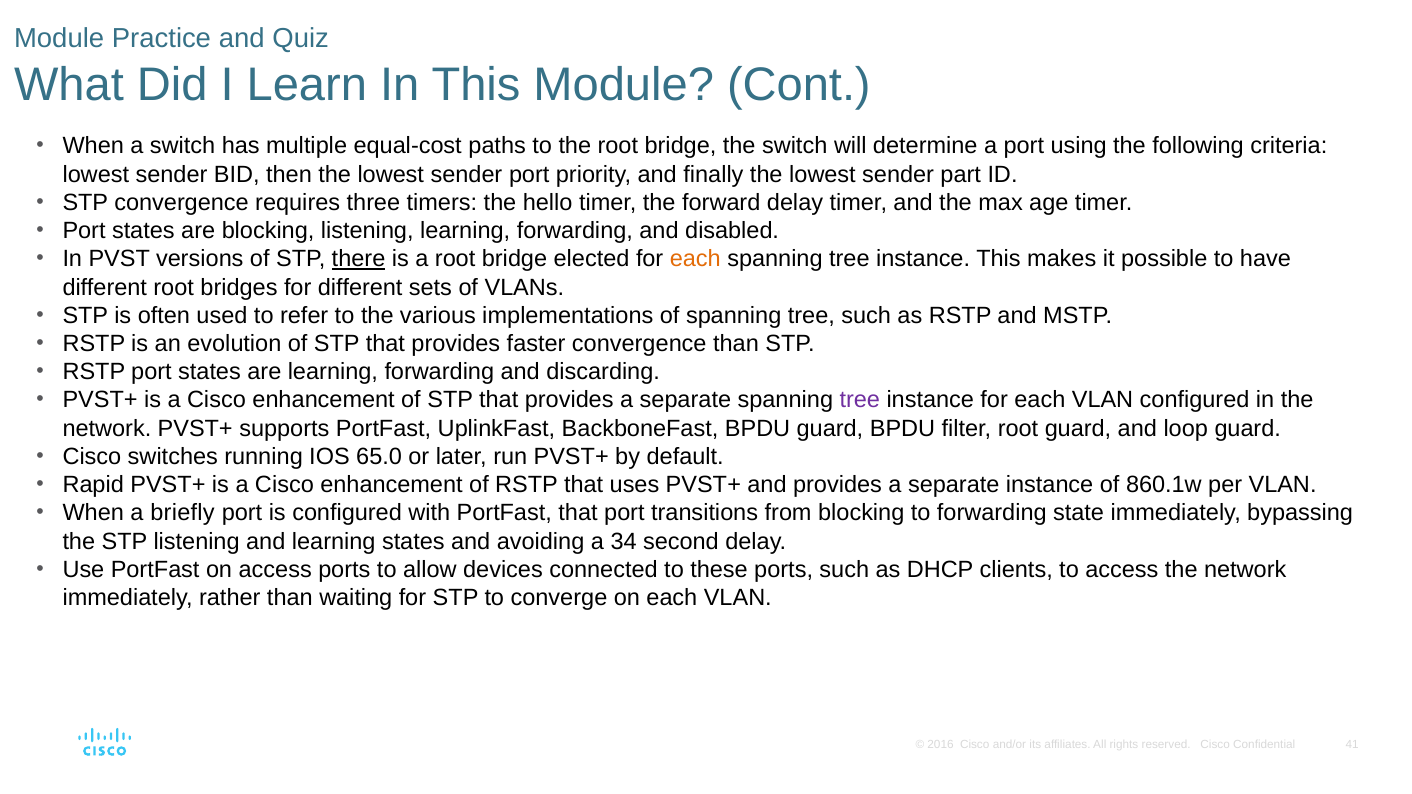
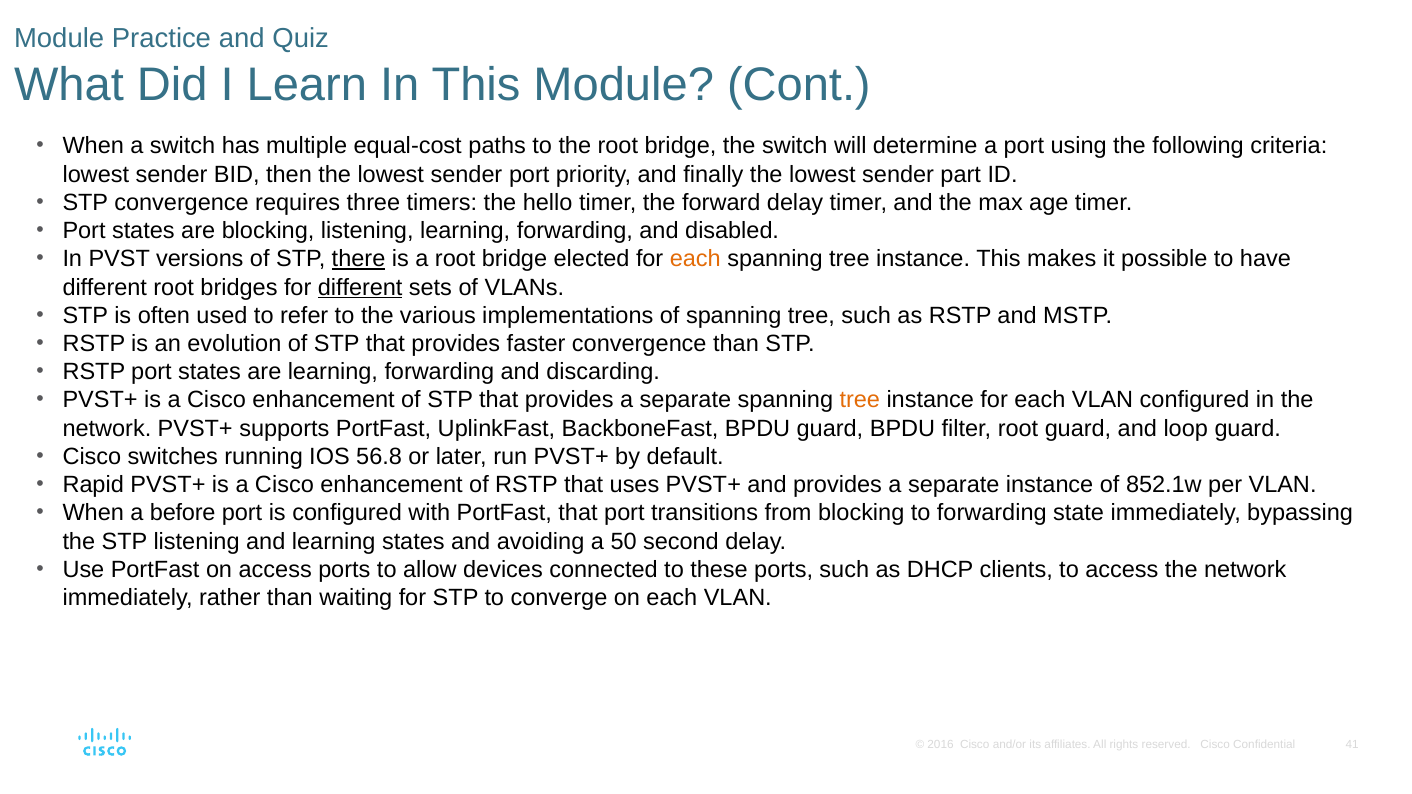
different underline: none -> present (360, 287)
tree colour: purple -> orange (860, 400)
65.0: 65.0 -> 56.8 (379, 457)
860.1w: 860.1w -> 852.1w (1164, 485)
briefly: briefly -> before (183, 513)
34: 34 -> 50 (624, 542)
